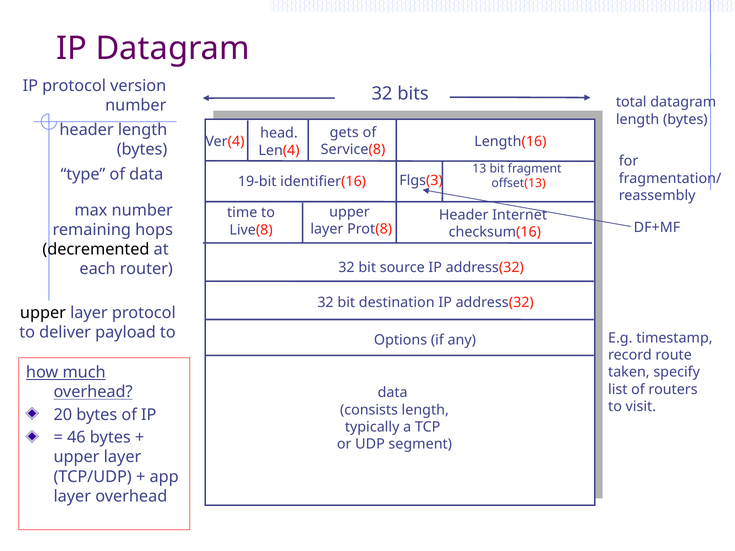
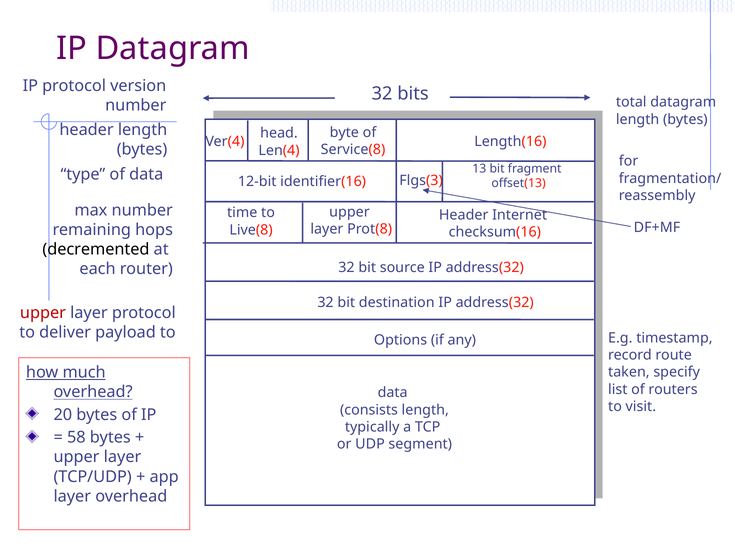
gets: gets -> byte (344, 132)
19-bit: 19-bit -> 12-bit (257, 182)
upper colour: black -> red (43, 313)
46: 46 -> 58 (76, 438)
